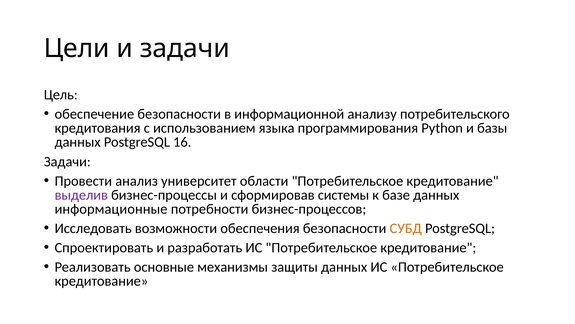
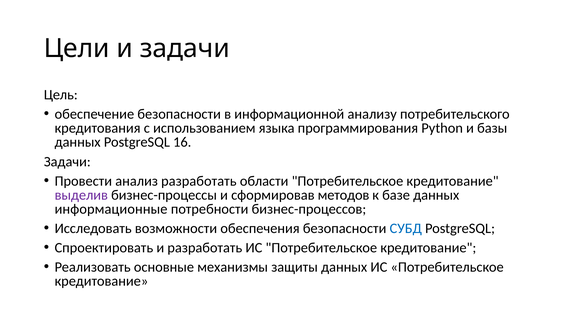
анализ университет: университет -> разработать (199, 181)
системы: системы -> методов (344, 195)
СУБД colour: orange -> blue (406, 228)
